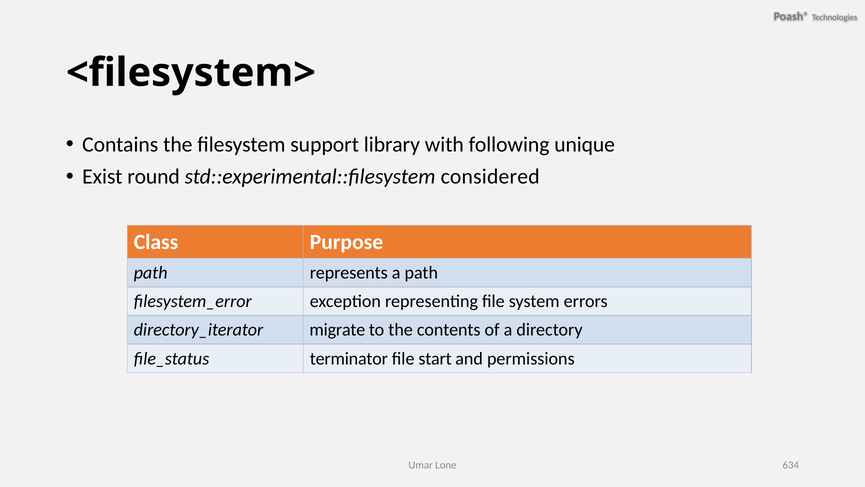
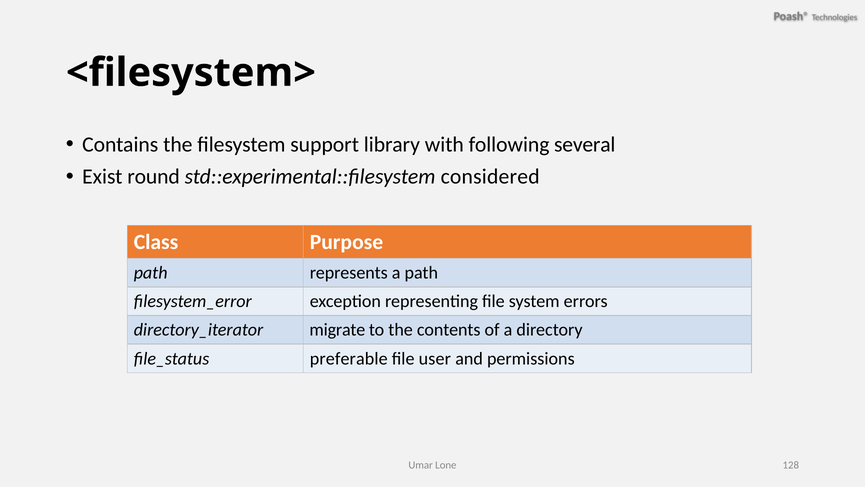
unique: unique -> several (585, 144)
terminator: terminator -> preferable (349, 358)
start: start -> user (435, 358)
634: 634 -> 128 (791, 465)
